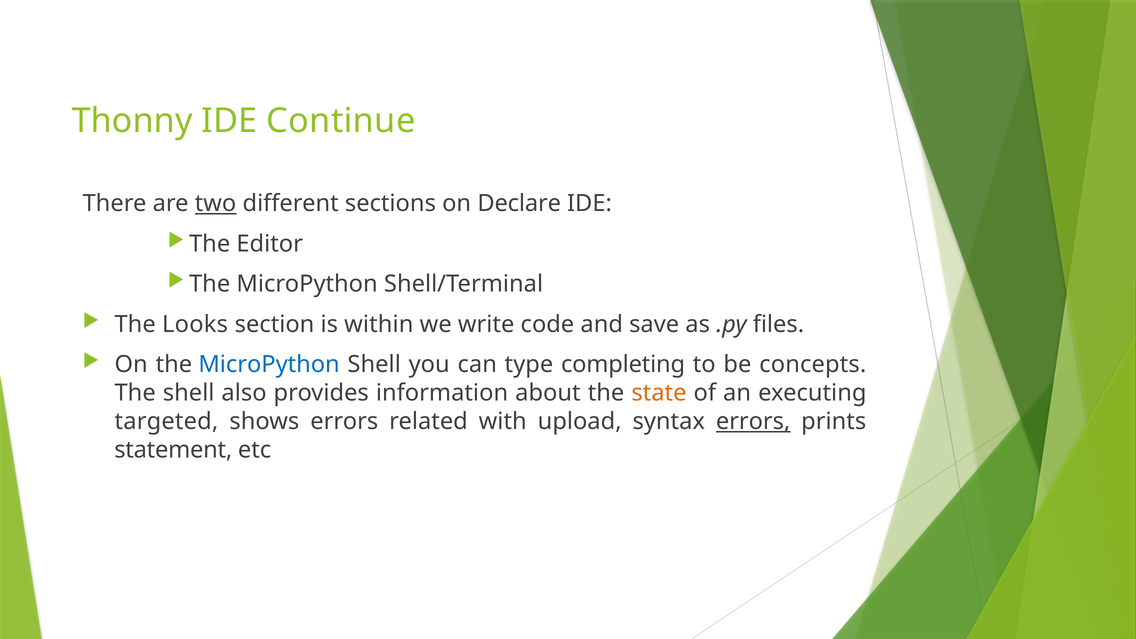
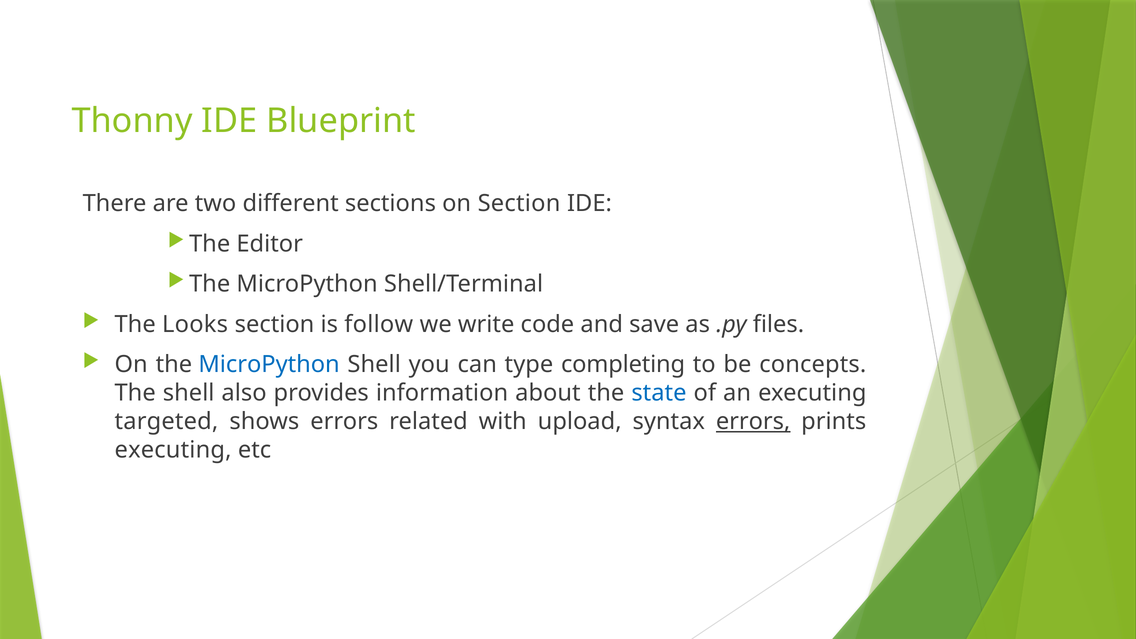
Continue: Continue -> Blueprint (341, 121)
two underline: present -> none (216, 203)
on Declare: Declare -> Section (519, 203)
within: within -> follow (379, 324)
state colour: orange -> blue (659, 393)
statement: statement -> executing (173, 450)
